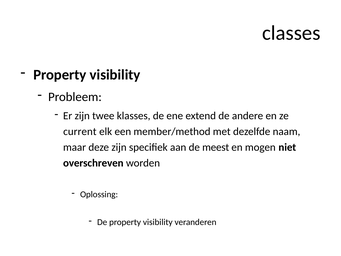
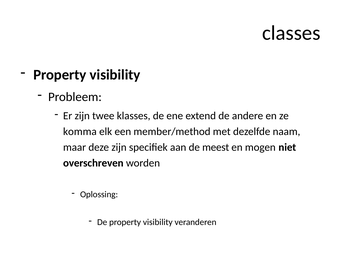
current: current -> komma (80, 131)
